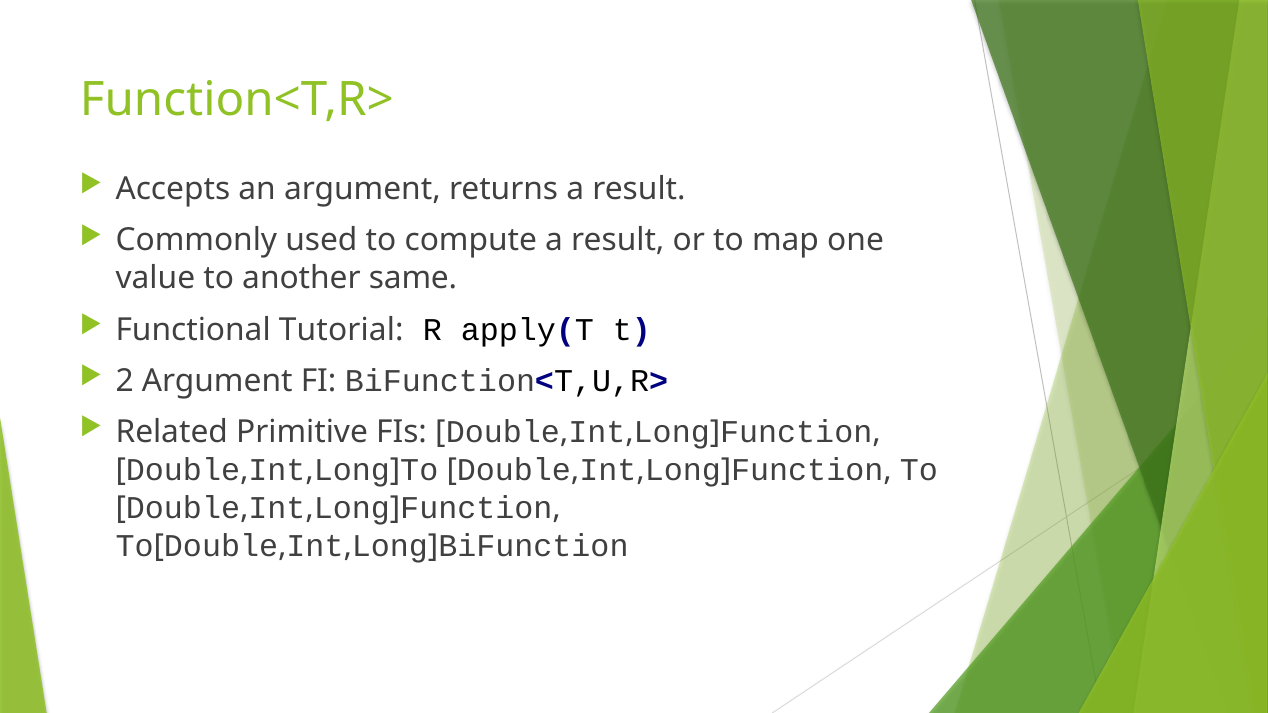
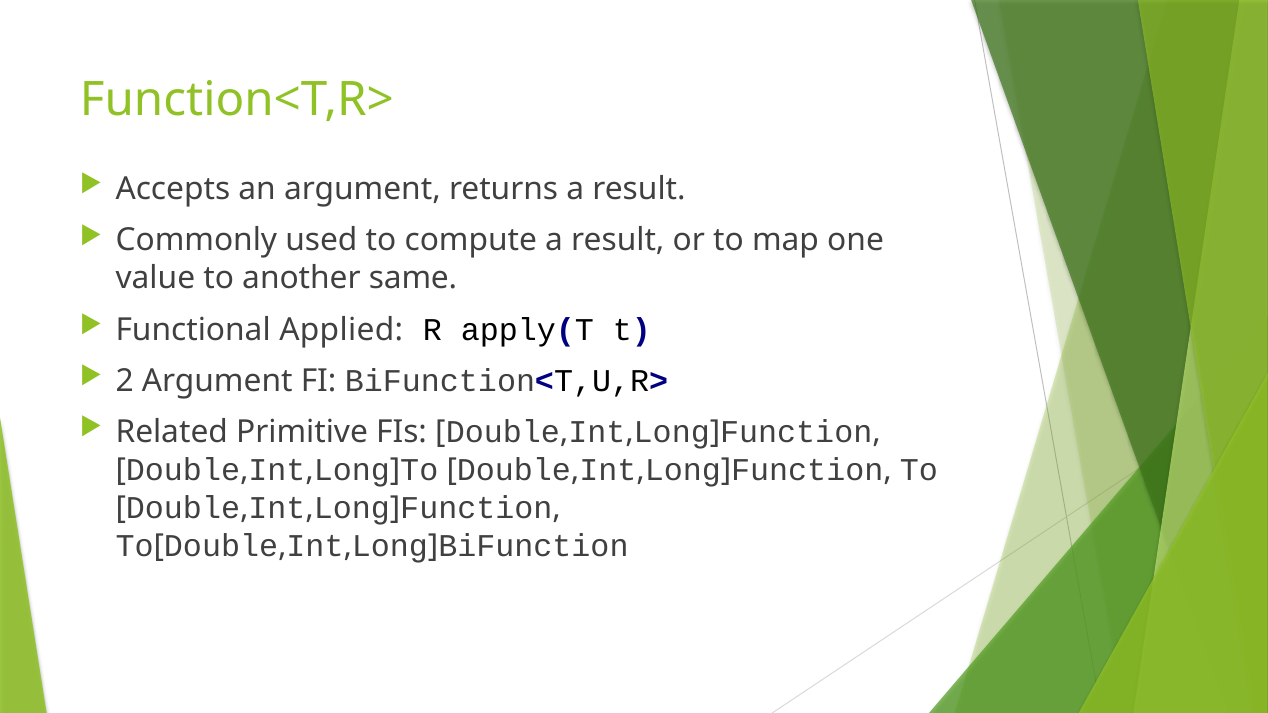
Tutorial: Tutorial -> Applied (341, 330)
